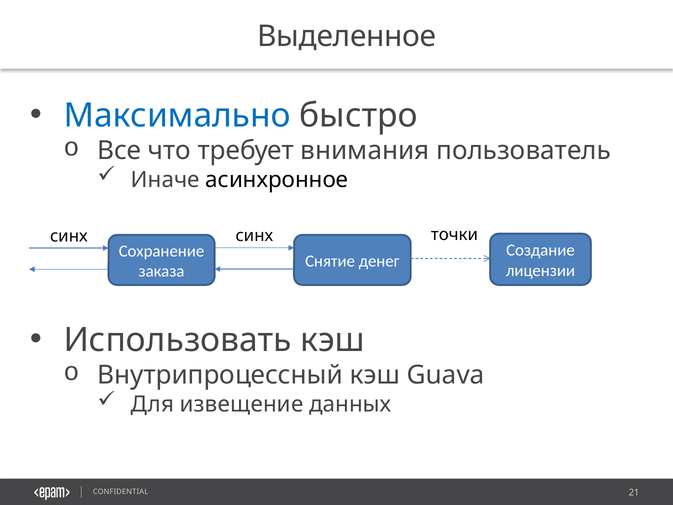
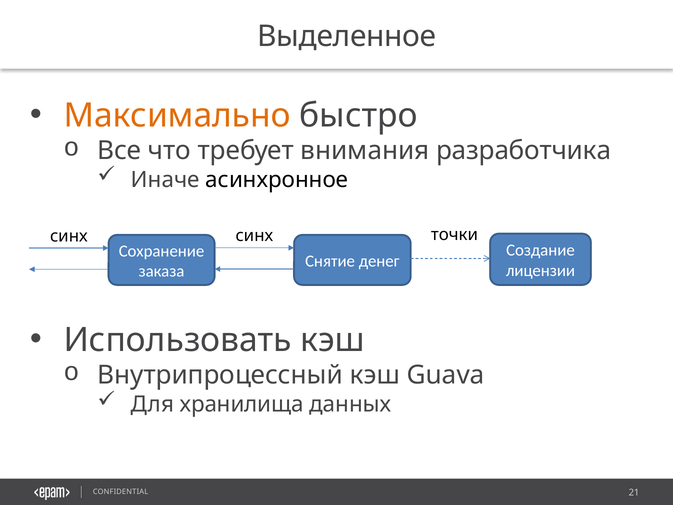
Максимально colour: blue -> orange (177, 115)
пользователь: пользователь -> разработчика (524, 151)
извещение: извещение -> хранилища (242, 404)
